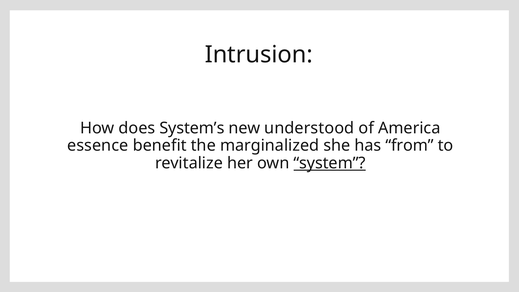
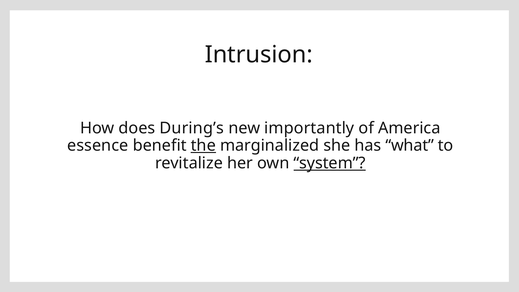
System’s: System’s -> During’s (192, 128)
understood: understood -> importantly (309, 128)
the underline: none -> present (203, 146)
from: from -> what (410, 146)
